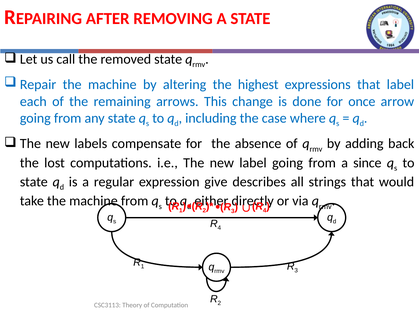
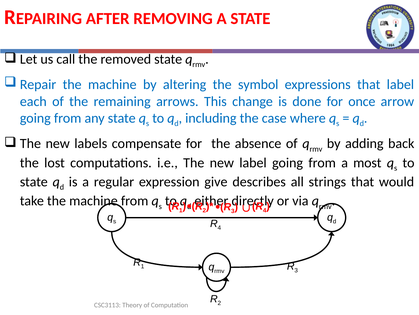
highest: highest -> symbol (258, 84)
since: since -> most (367, 162)
